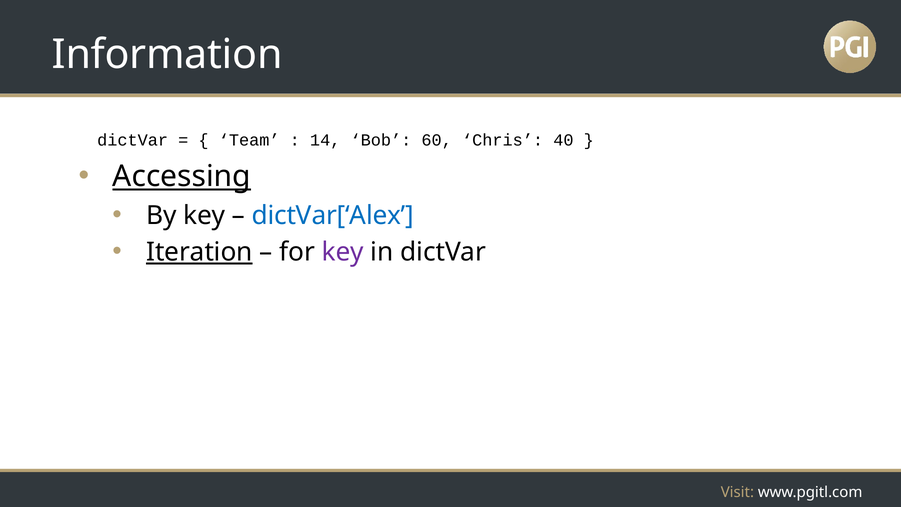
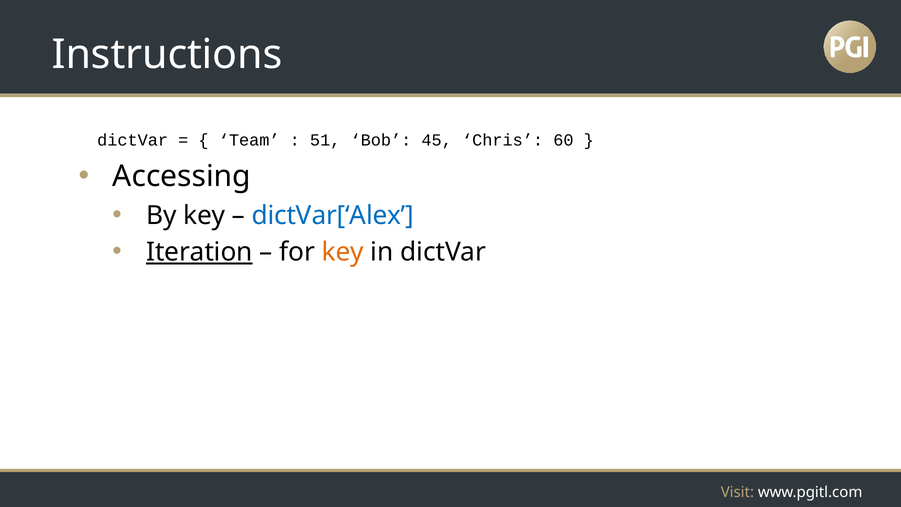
Information: Information -> Instructions (167, 54)
14: 14 -> 51 (325, 140)
60: 60 -> 45 (437, 140)
40: 40 -> 60 (563, 140)
Accessing underline: present -> none (182, 176)
key colour: purple -> orange (343, 252)
